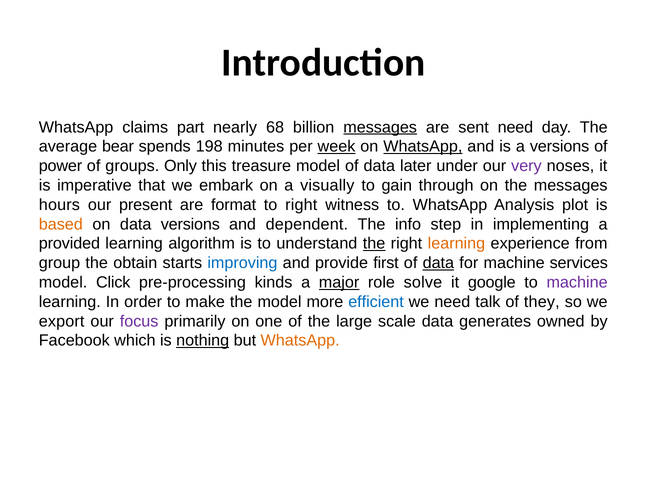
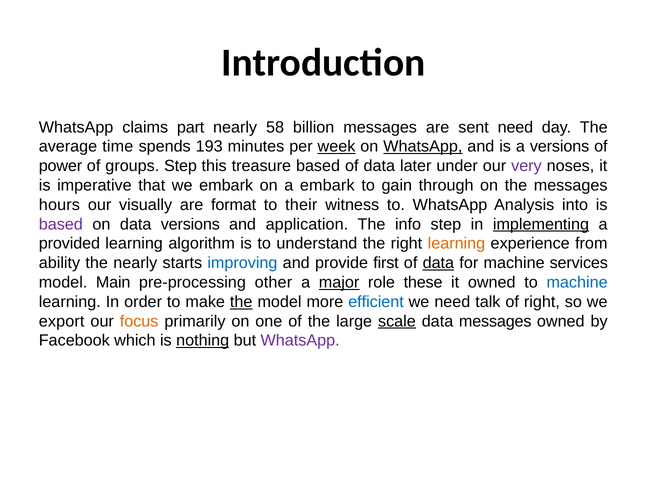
68: 68 -> 58 (275, 127)
messages underline: present -> none (380, 127)
bear: bear -> time (118, 147)
198: 198 -> 193 (209, 147)
groups Only: Only -> Step (180, 166)
treasure model: model -> based (318, 166)
a visually: visually -> embark (327, 186)
present: present -> visually (146, 205)
to right: right -> their (301, 205)
plot: plot -> into (575, 205)
based colour: orange -> purple (61, 224)
dependent: dependent -> application (307, 224)
implementing underline: none -> present (541, 224)
the underline: present -> none (374, 244)
group: group -> ability (59, 263)
the obtain: obtain -> nearly (135, 263)
Click: Click -> Main (113, 283)
kinds: kinds -> other (273, 283)
solve: solve -> these (423, 283)
it google: google -> owned (492, 283)
machine colour: purple -> blue (577, 283)
the underline: none -> present (241, 302)
of they: they -> right (542, 302)
focus colour: purple -> orange (139, 321)
scale underline: none -> present (397, 321)
data generates: generates -> messages (495, 321)
WhatsApp colour: orange -> purple (300, 341)
